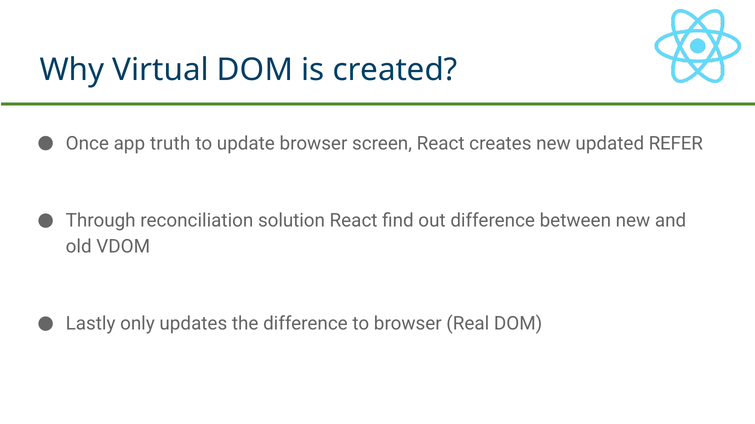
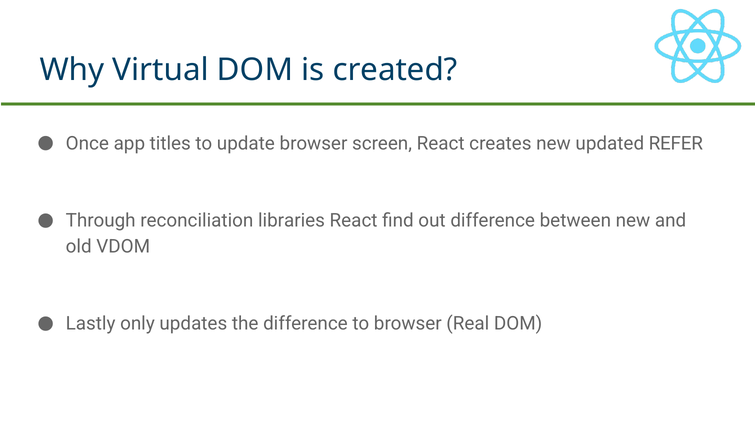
truth: truth -> titles (170, 144)
solution: solution -> libraries (291, 221)
